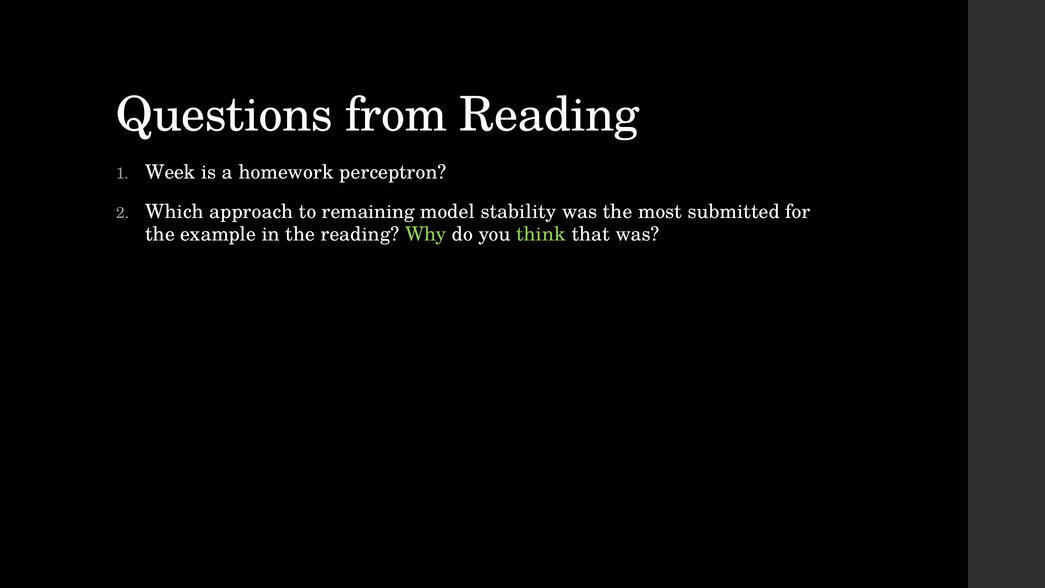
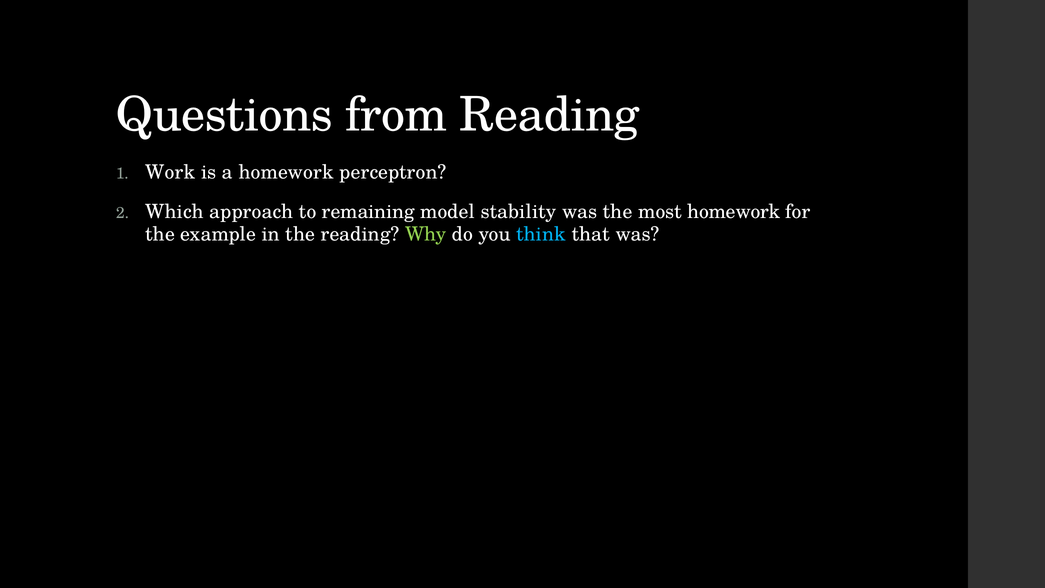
Week: Week -> Work (170, 172)
most submitted: submitted -> homework (734, 212)
think colour: light green -> light blue (541, 234)
